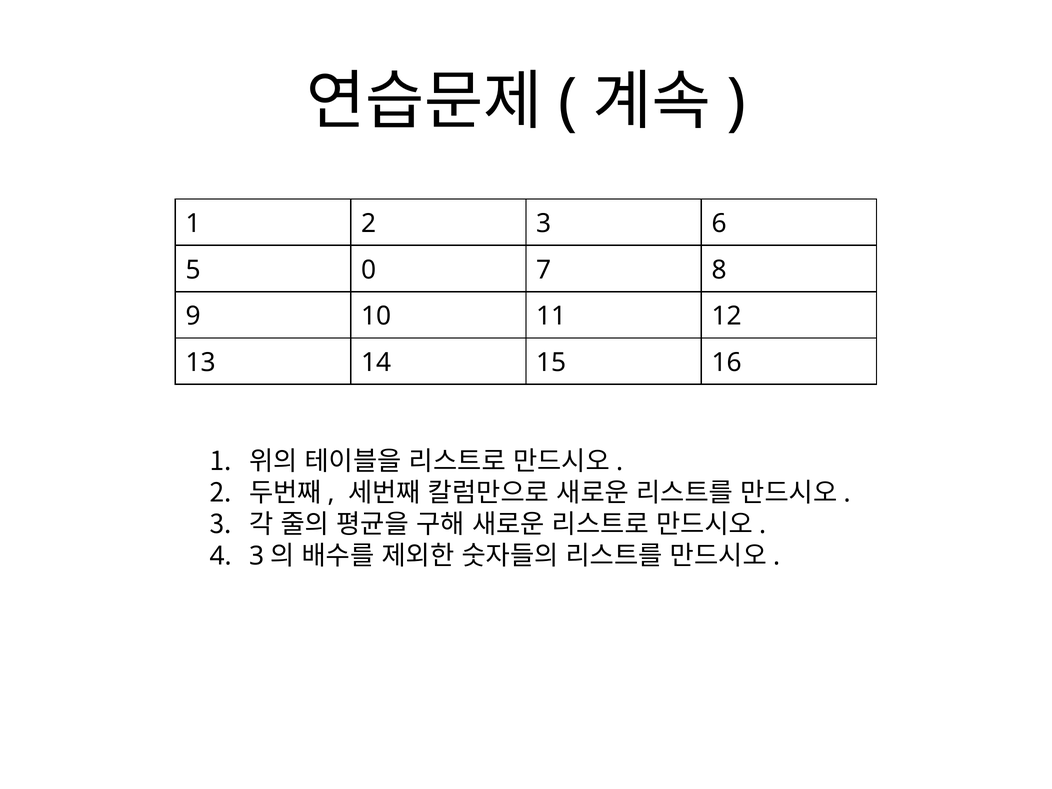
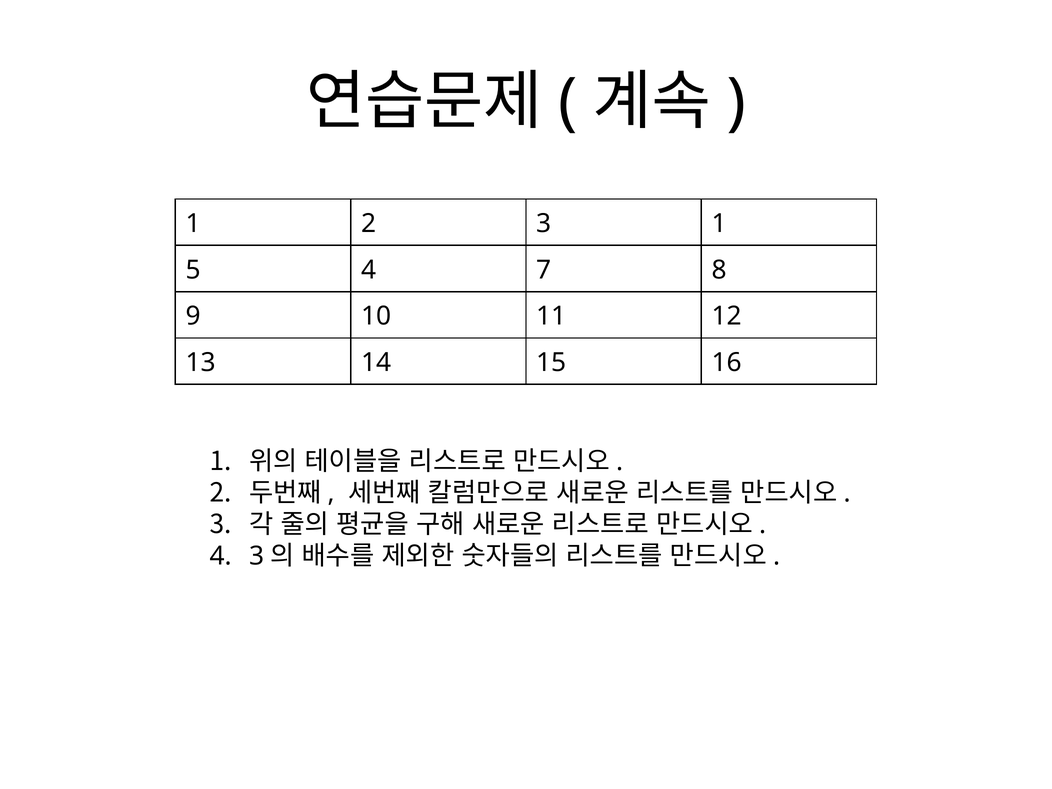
3 6: 6 -> 1 (719, 224)
5 0: 0 -> 4 (369, 270)
